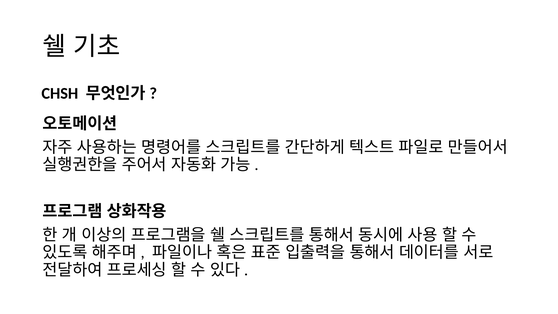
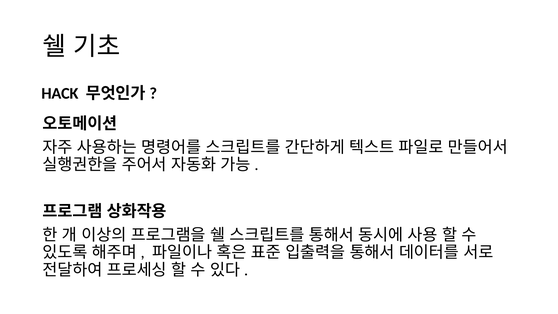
CHSH: CHSH -> HACK (60, 93)
